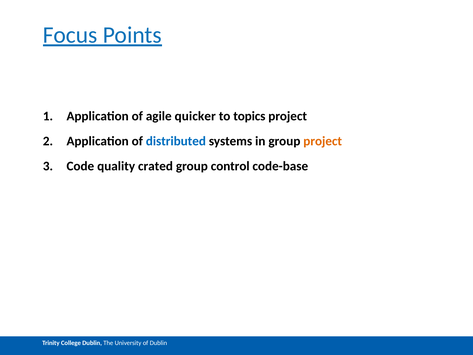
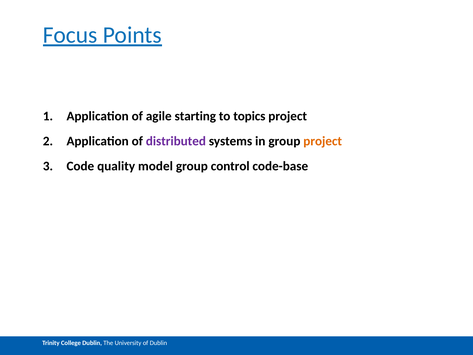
quicker: quicker -> starting (195, 116)
distributed colour: blue -> purple (176, 141)
crated: crated -> model (155, 166)
